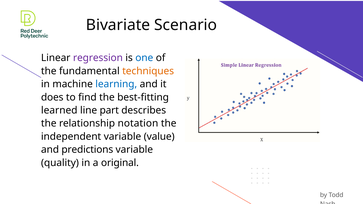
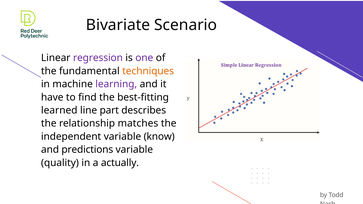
one colour: blue -> purple (144, 58)
learning colour: blue -> purple (116, 84)
does: does -> have (52, 97)
notation: notation -> matches (138, 124)
value: value -> know (159, 137)
original: original -> actually (120, 163)
